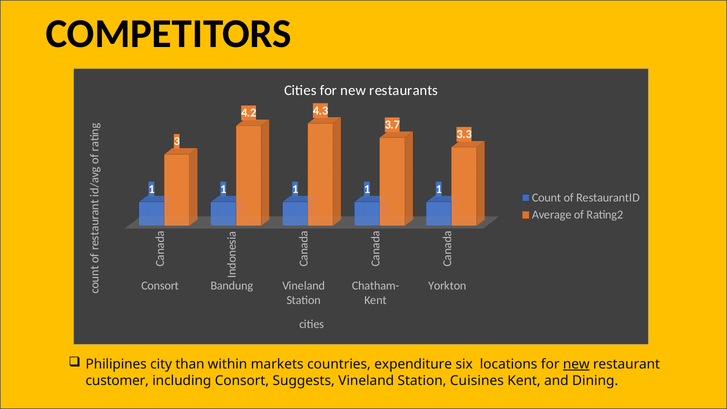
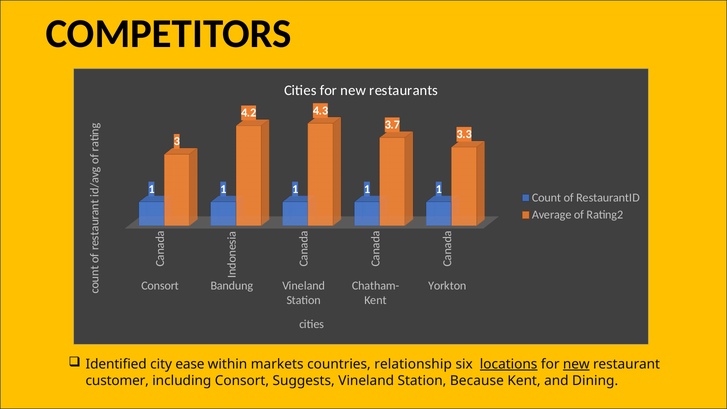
Philipines: Philipines -> Identified (116, 364)
than: than -> ease (190, 364)
expenditure: expenditure -> relationship (413, 364)
locations underline: none -> present (509, 364)
Cuisines: Cuisines -> Because (477, 381)
